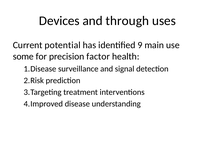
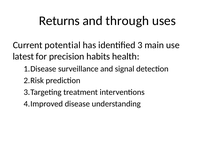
Devices: Devices -> Returns (59, 21)
9: 9 -> 3 (140, 45)
some: some -> latest (23, 57)
factor: factor -> habits (98, 57)
